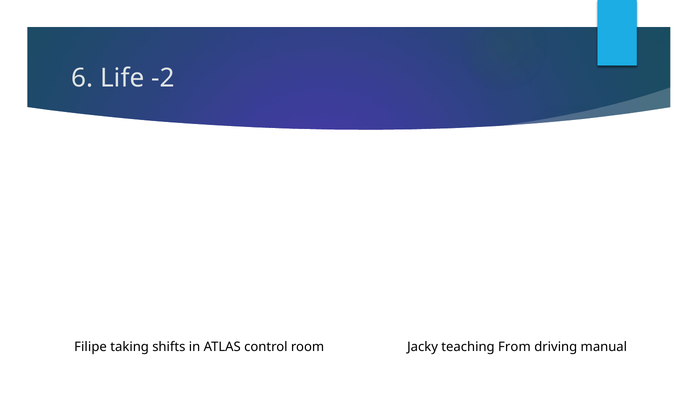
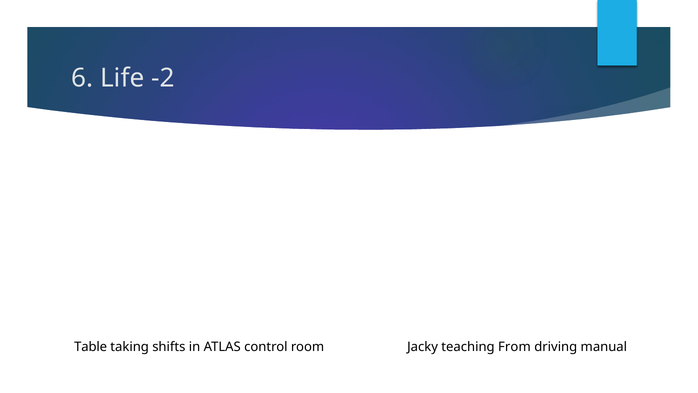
Filipe: Filipe -> Table (91, 347)
